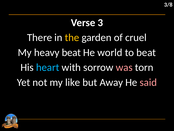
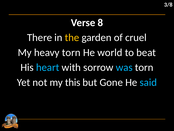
3: 3 -> 8 (100, 23)
heavy beat: beat -> torn (71, 52)
was colour: pink -> light blue (124, 67)
like: like -> this (73, 82)
Away: Away -> Gone (111, 82)
said colour: pink -> light blue (148, 82)
